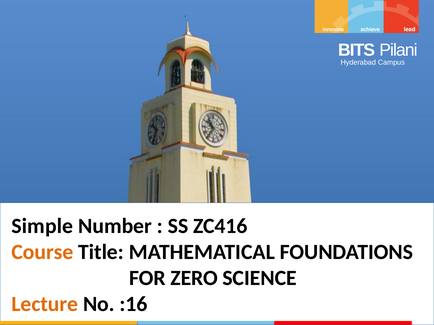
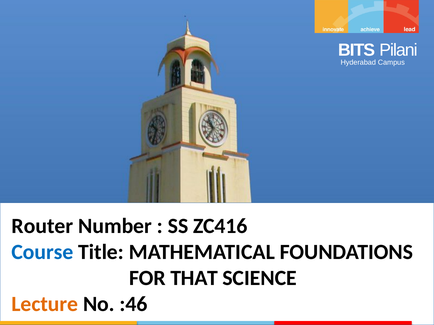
Simple: Simple -> Router (42, 226)
Course colour: orange -> blue (42, 252)
ZERO: ZERO -> THAT (194, 279)
:16: :16 -> :46 (134, 305)
